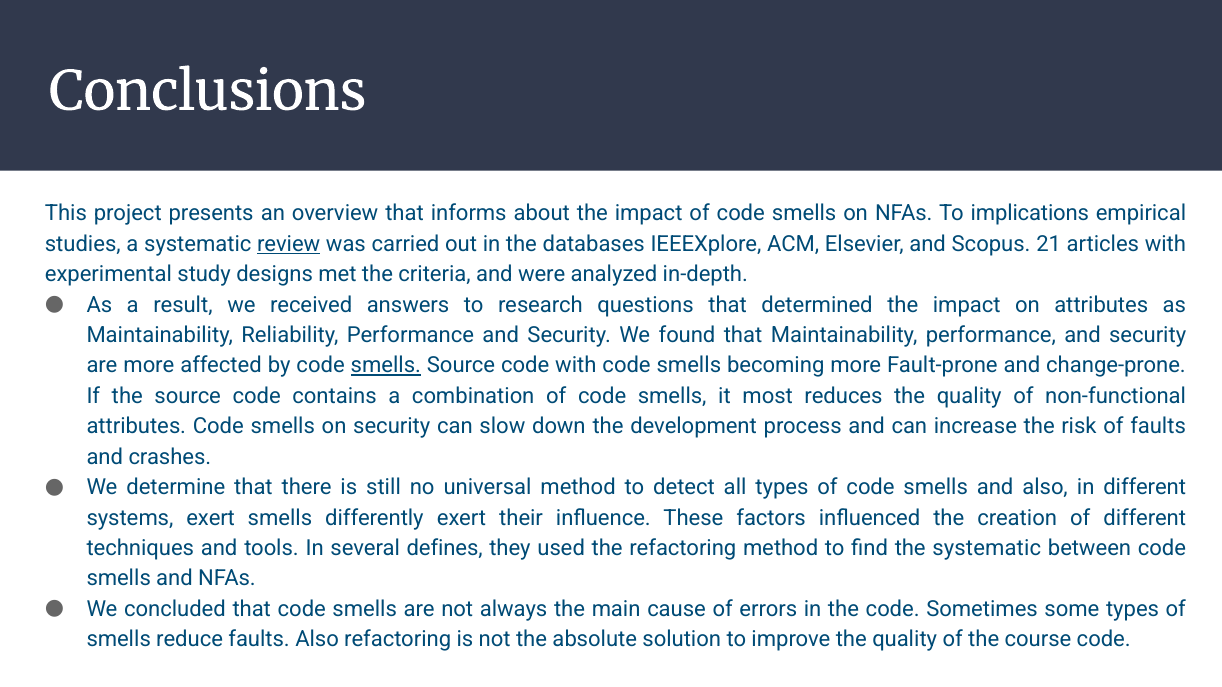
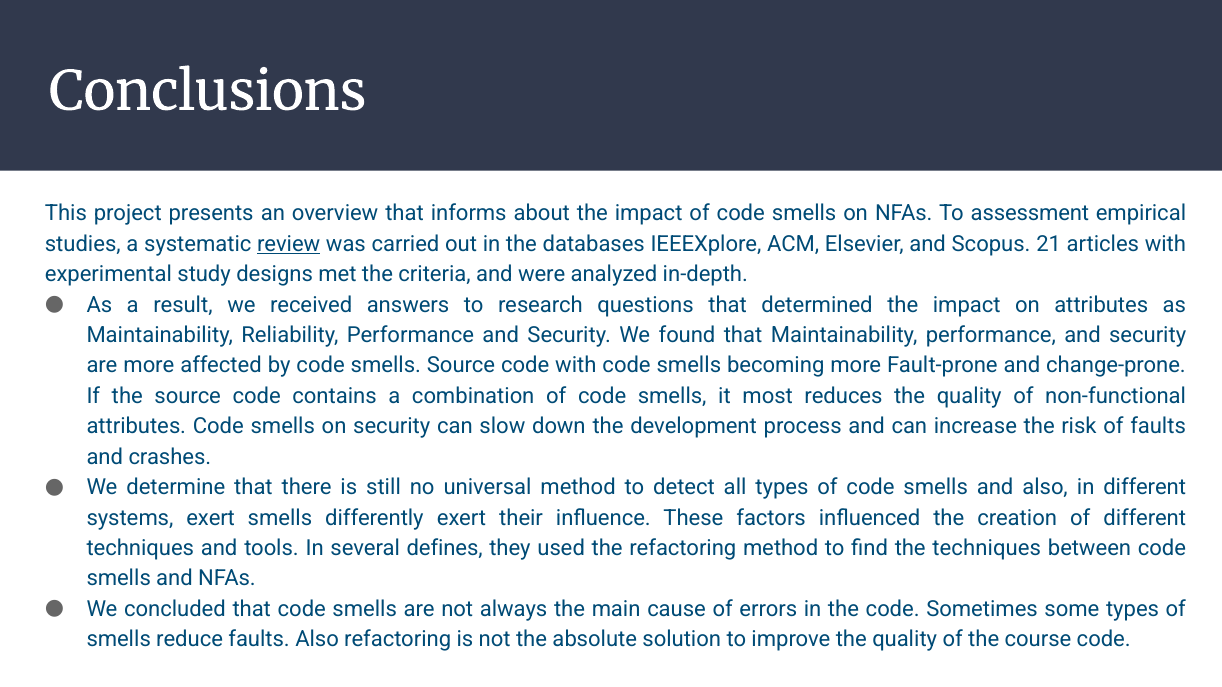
implications: implications -> assessment (1030, 214)
smells underline: present -> none (386, 366)
the systematic: systematic -> techniques (987, 549)
